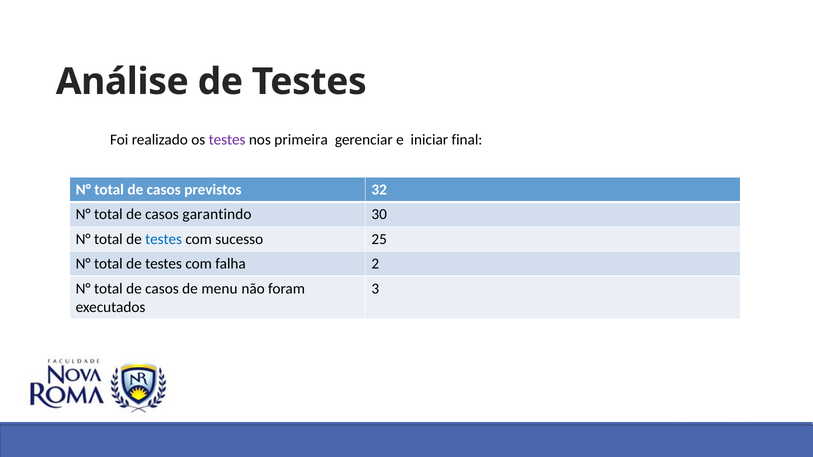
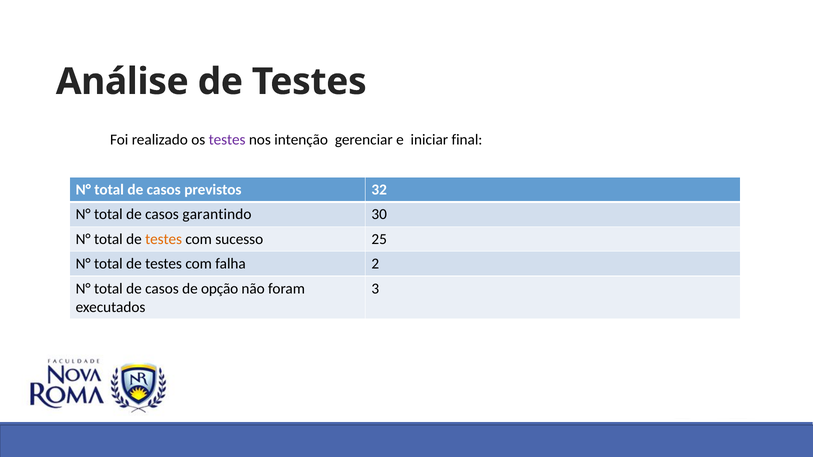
primeira: primeira -> intenção (301, 140)
testes colour: blue -> orange (164, 239)
menu: menu -> opção (220, 289)
